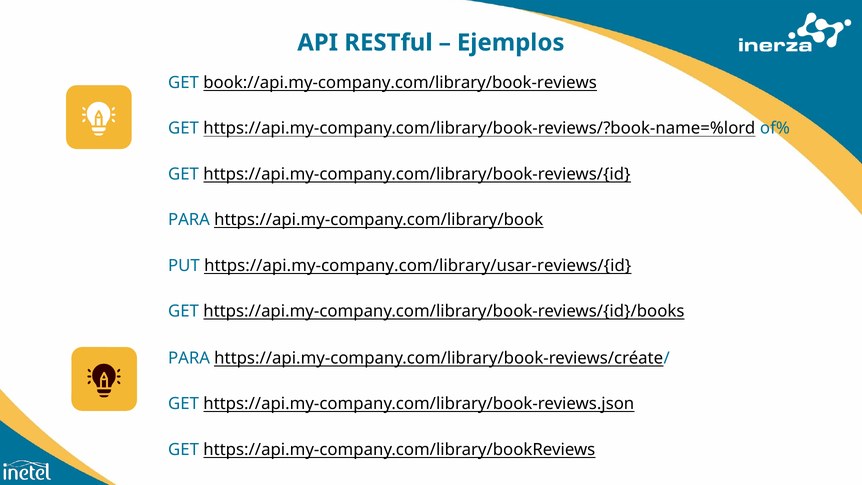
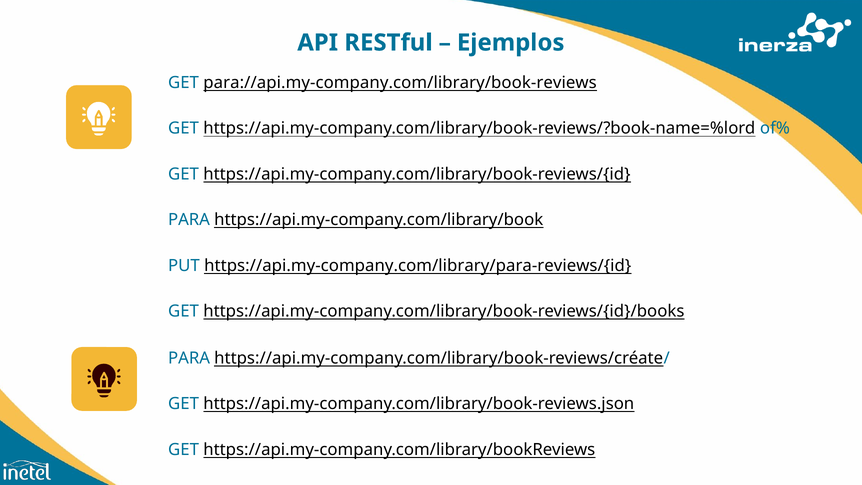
book://api.my-company.com/library/book-reviews: book://api.my-company.com/library/book-reviews -> para://api.my-company.com/library/book-reviews (400, 83)
https://api.my-company.com/library/usar-reviews/{id: https://api.my-company.com/library/usar-reviews/{id -> https://api.my-company.com/library/para-reviews/{id (418, 265)
